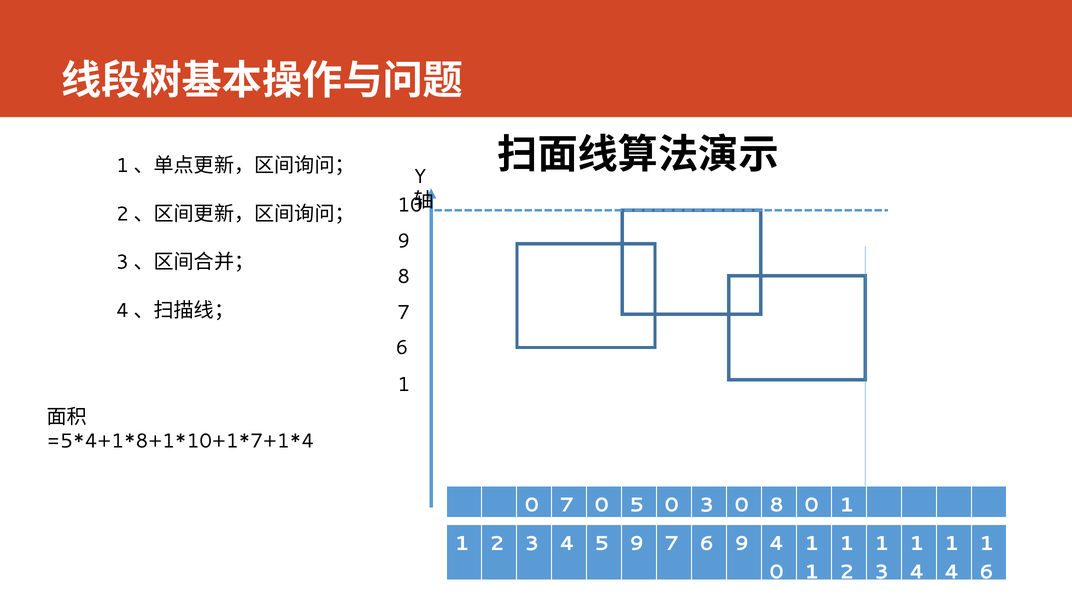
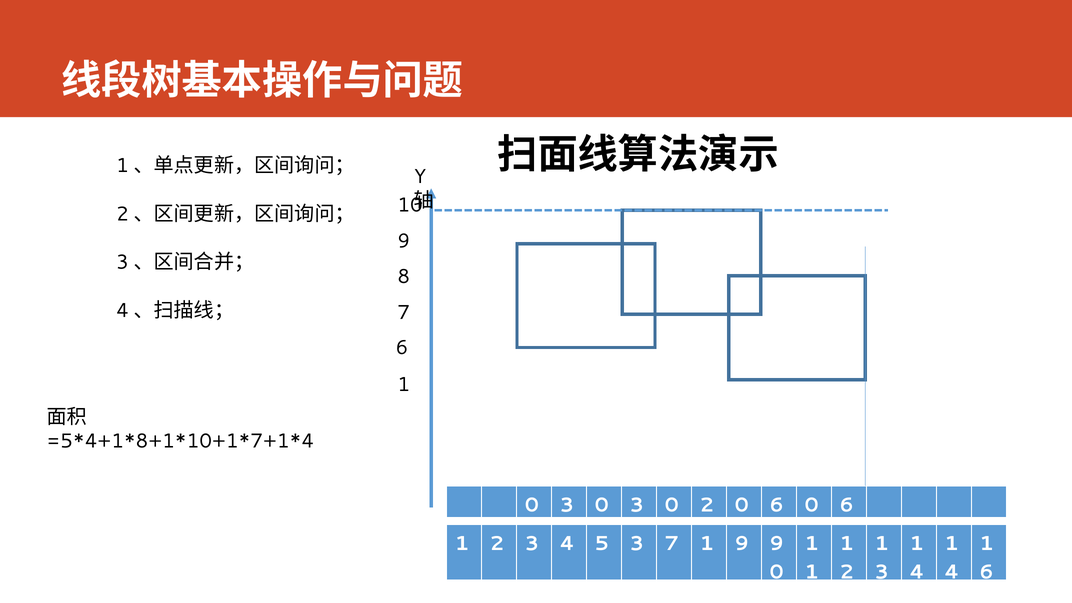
7: 7 -> 3 (567, 505)
5: 5 -> 3 (637, 505)
0 3: 3 -> 2 (707, 505)
8: 8 -> 6 (777, 505)
1: 1 -> 6 (847, 505)
5 9: 9 -> 3 (637, 544)
7 6: 6 -> 1 (707, 544)
9 4: 4 -> 9 (777, 544)
